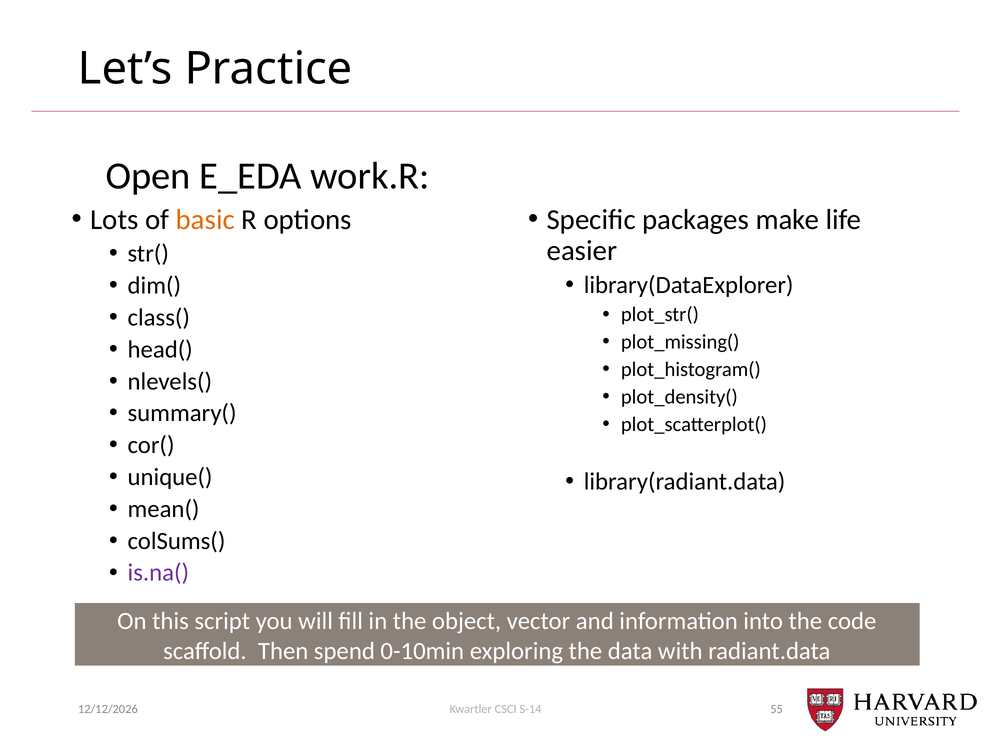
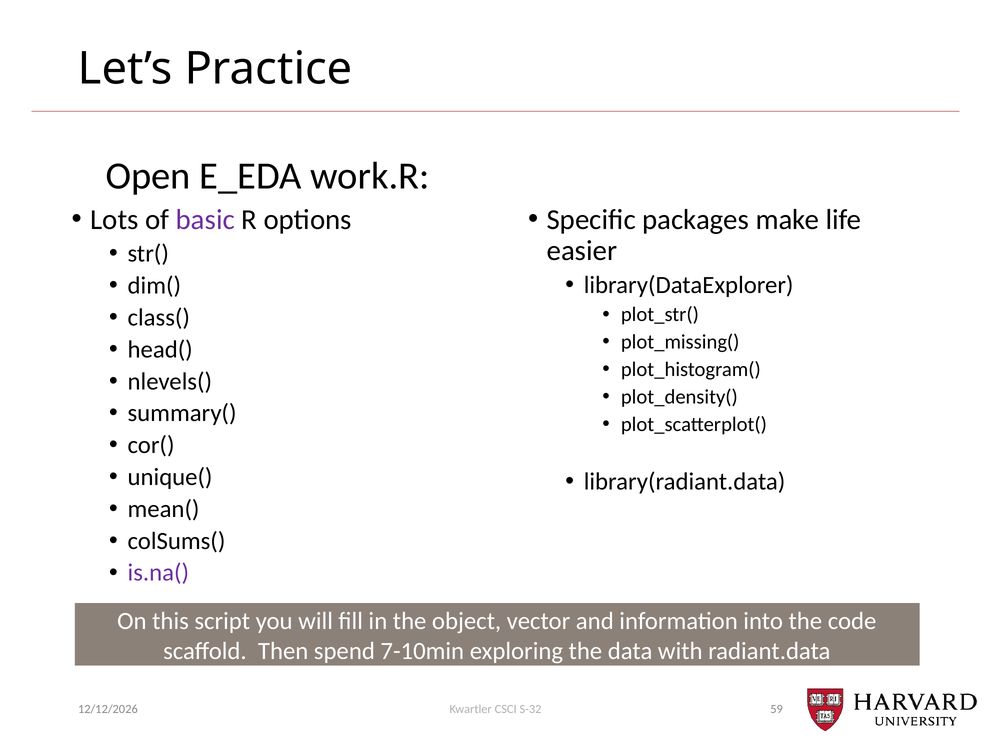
basic colour: orange -> purple (205, 220)
0-10min: 0-10min -> 7-10min (422, 651)
S-14: S-14 -> S-32 (531, 709)
55: 55 -> 59 (777, 709)
